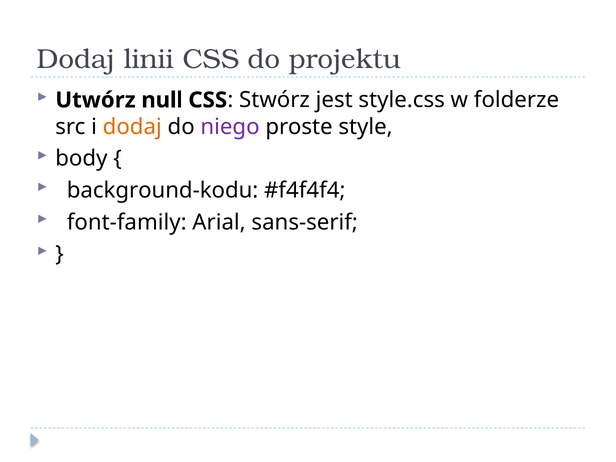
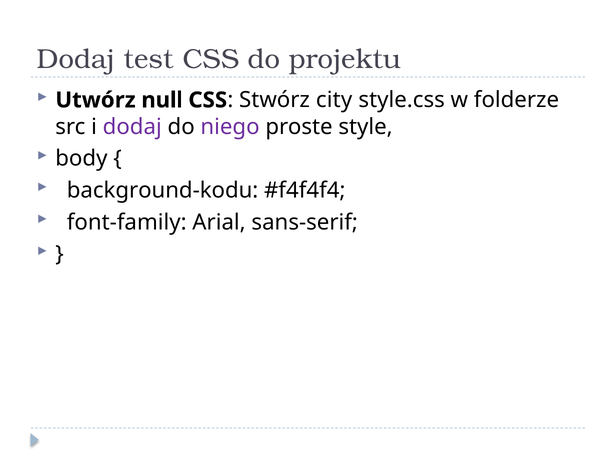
linii: linii -> test (149, 59)
jest: jest -> city (334, 100)
dodaj colour: orange -> purple (132, 127)
